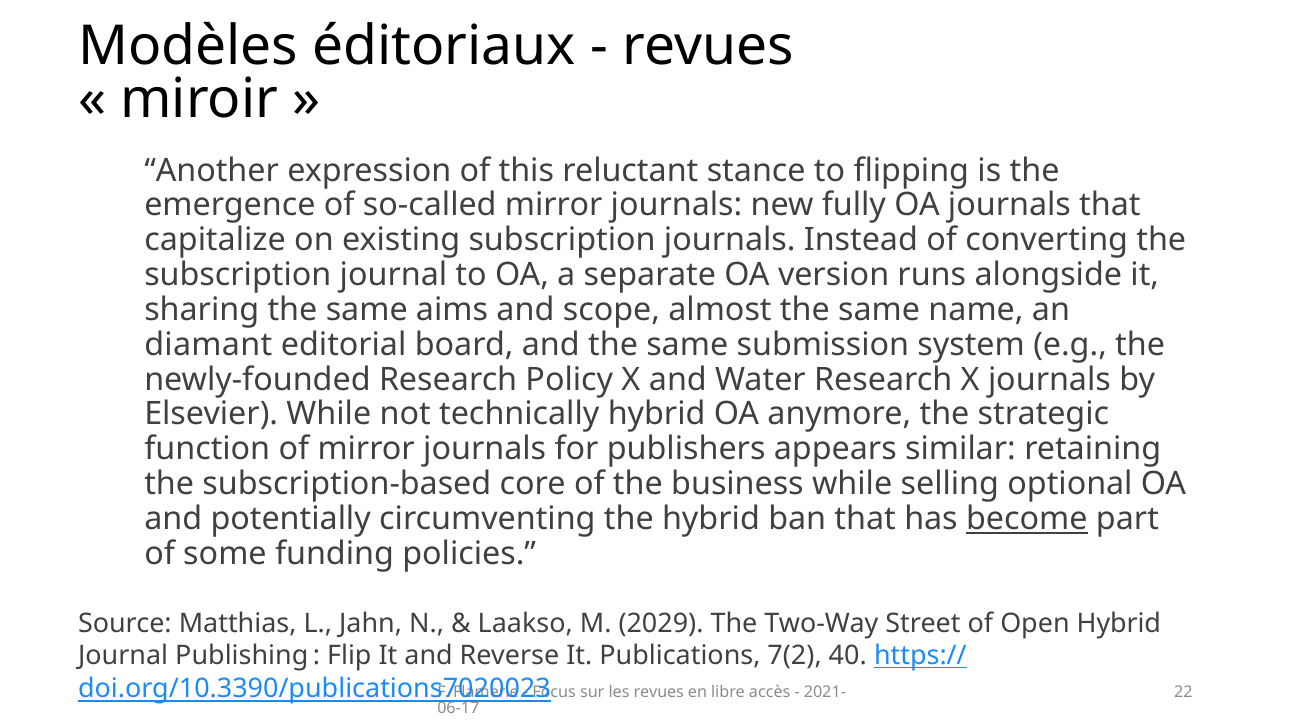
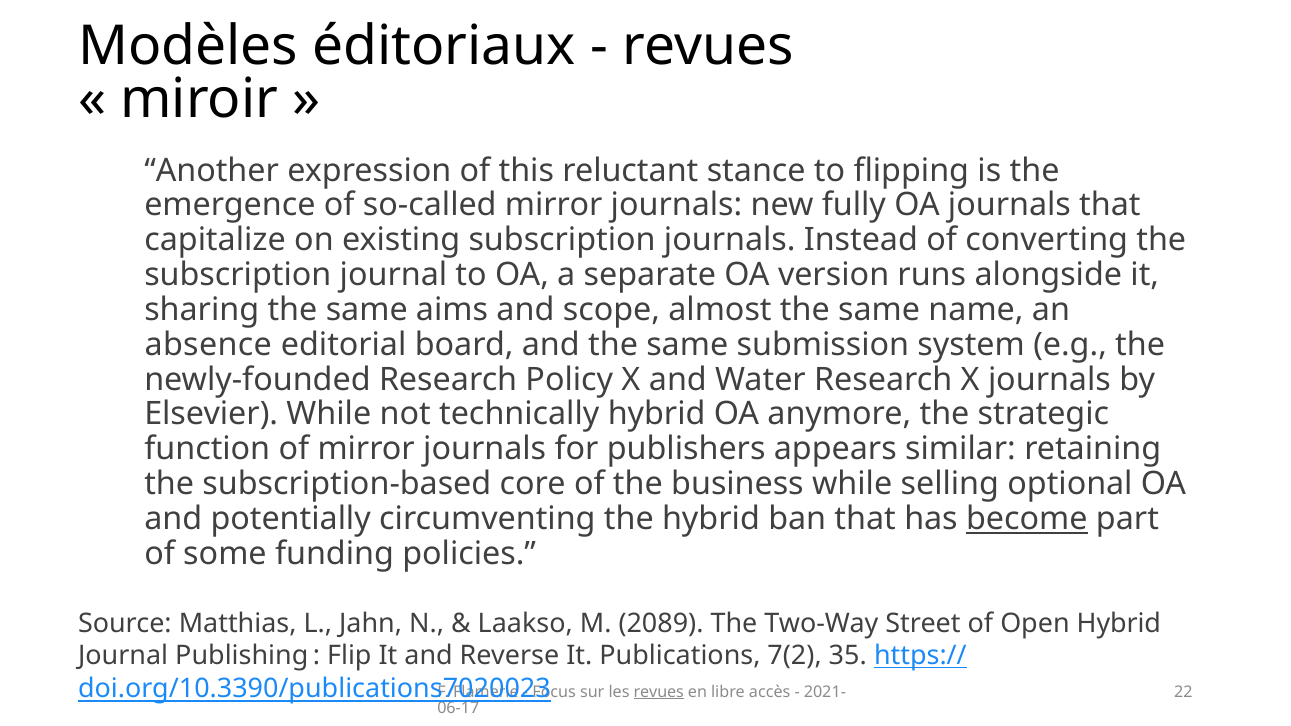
diamant: diamant -> absence (208, 345)
2029: 2029 -> 2089 (661, 623)
40: 40 -> 35 (848, 656)
revues underline: none -> present (659, 692)
